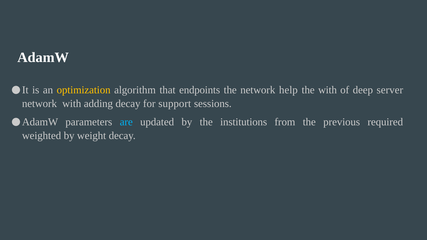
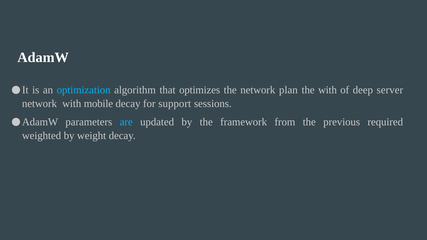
optimization colour: yellow -> light blue (84, 90)
endpoints: endpoints -> optimizes (200, 90)
help: help -> plan (288, 90)
adding: adding -> mobile (98, 104)
institutions: institutions -> framework (244, 122)
